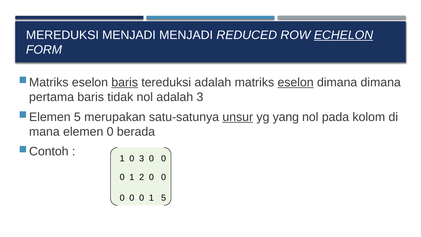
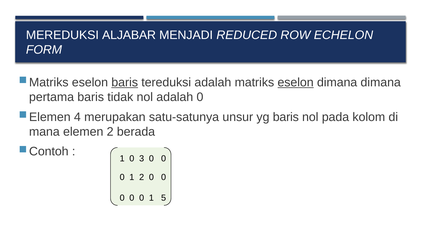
MEREDUKSI MENJADI: MENJADI -> ALJABAR (129, 35)
ECHELON underline: present -> none (343, 35)
adalah 3: 3 -> 0 (200, 97)
5: 5 -> 4 (77, 117)
unsur underline: present -> none (238, 117)
yg yang: yang -> baris (286, 117)
elemen 0: 0 -> 2 (110, 132)
